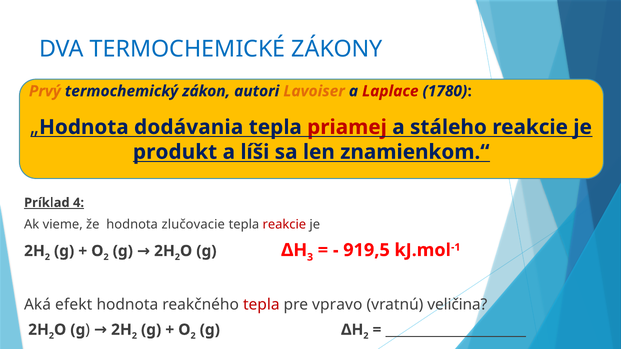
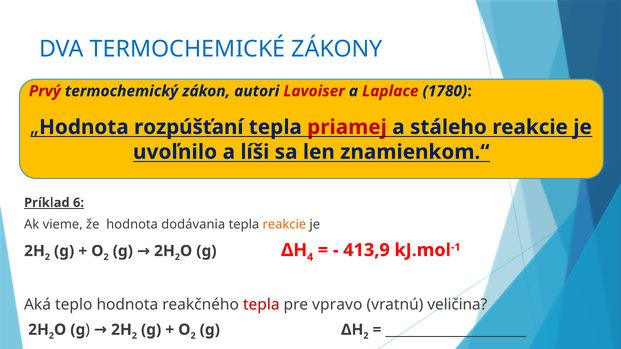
Prvý colour: orange -> red (45, 91)
Lavoiser colour: orange -> red (314, 91)
dodávania: dodávania -> rozpúšťaní (189, 127)
produkt: produkt -> uvoľnilo (175, 152)
4: 4 -> 6 (79, 203)
zlučovacie: zlučovacie -> dodávania (193, 225)
reakcie colour: red -> orange (284, 225)
3: 3 -> 4 (310, 257)
919,5: 919,5 -> 413,9 (367, 250)
efekt: efekt -> teplo (74, 305)
